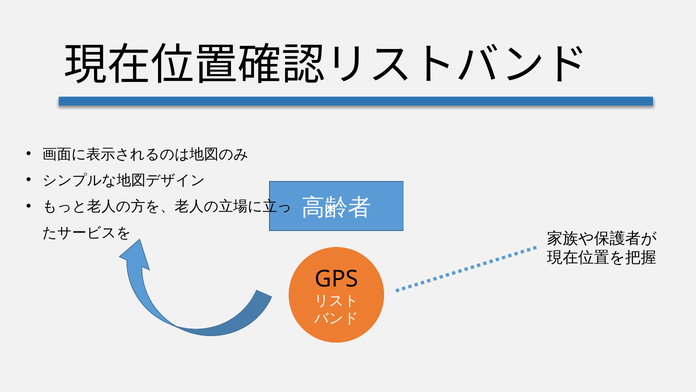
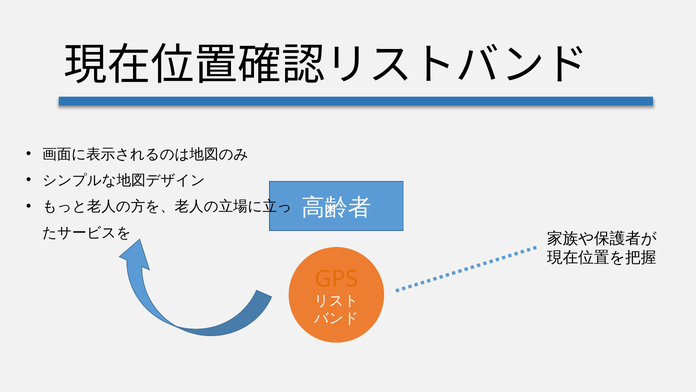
GPS colour: black -> orange (336, 279)
